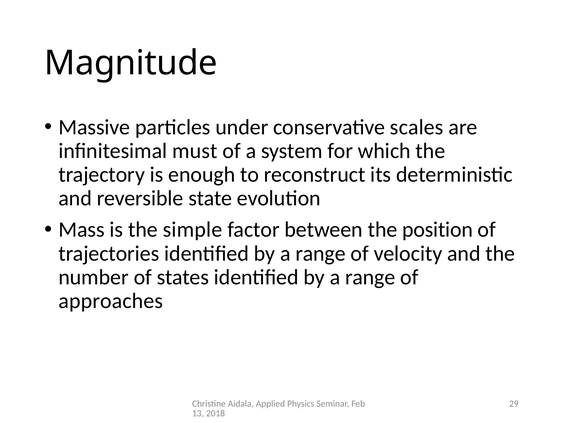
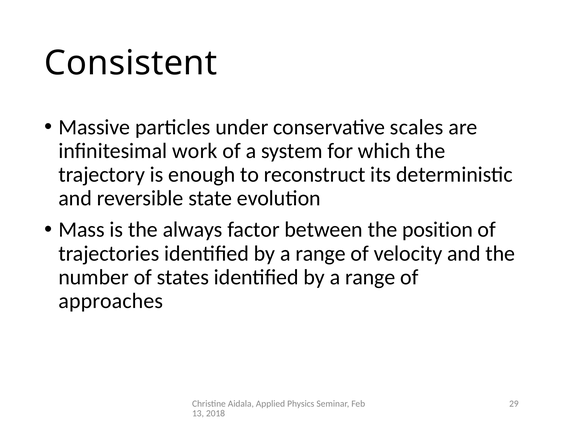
Magnitude: Magnitude -> Consistent (131, 63)
must: must -> work (195, 151)
simple: simple -> always (193, 229)
